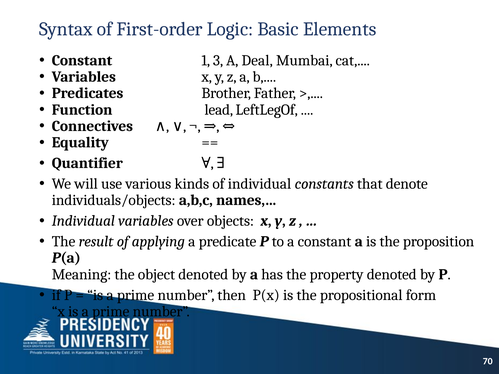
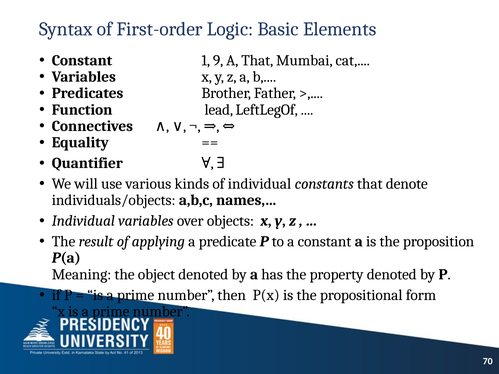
3: 3 -> 9 (218, 60)
A Deal: Deal -> That (257, 60)
